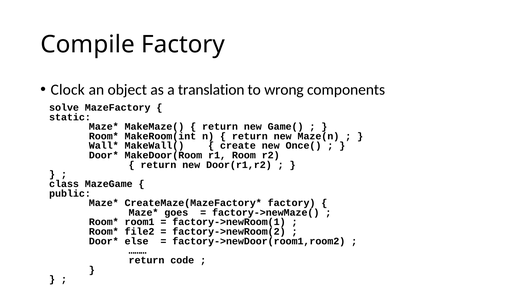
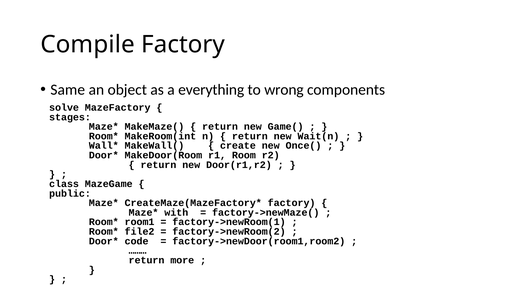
Clock: Clock -> Same (68, 90)
translation: translation -> everything (211, 90)
static: static -> stages (70, 117)
Maze(n: Maze(n -> Wait(n (318, 136)
goes: goes -> with (176, 213)
else: else -> code (137, 241)
code: code -> more (182, 260)
